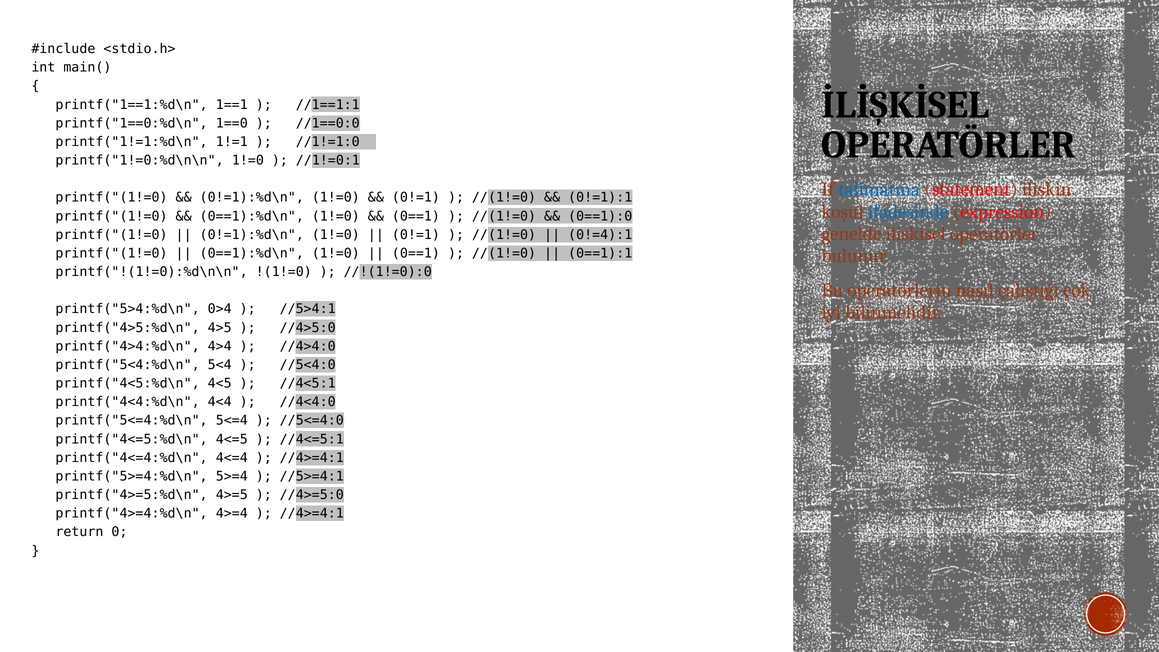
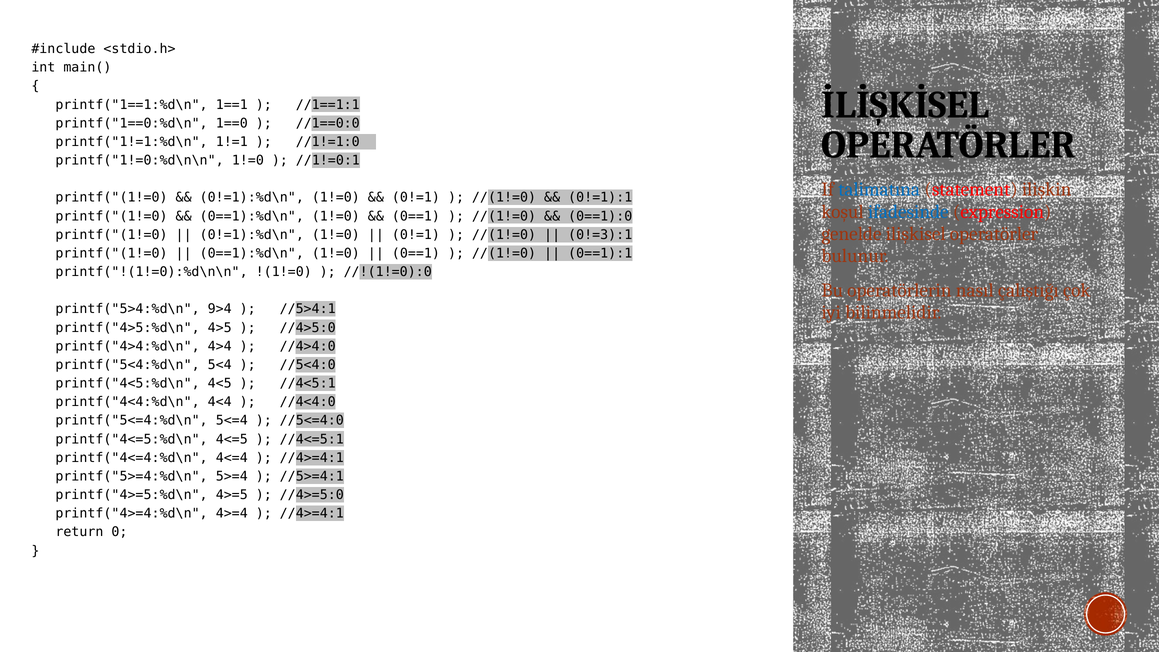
0!=4):1: 0!=4):1 -> 0!=3):1 (600, 235)
0>4: 0>4 -> 9>4 (220, 309)
